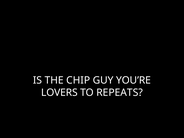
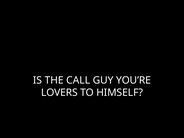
CHIP: CHIP -> CALL (78, 80)
REPEATS: REPEATS -> HIMSELF (120, 93)
